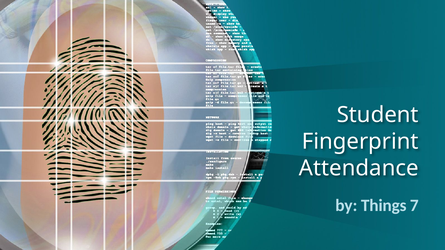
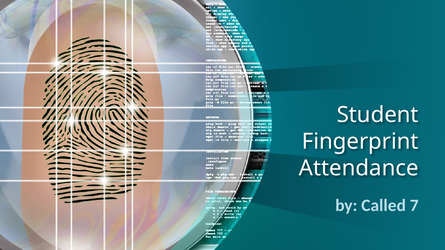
Things: Things -> Called (384, 206)
